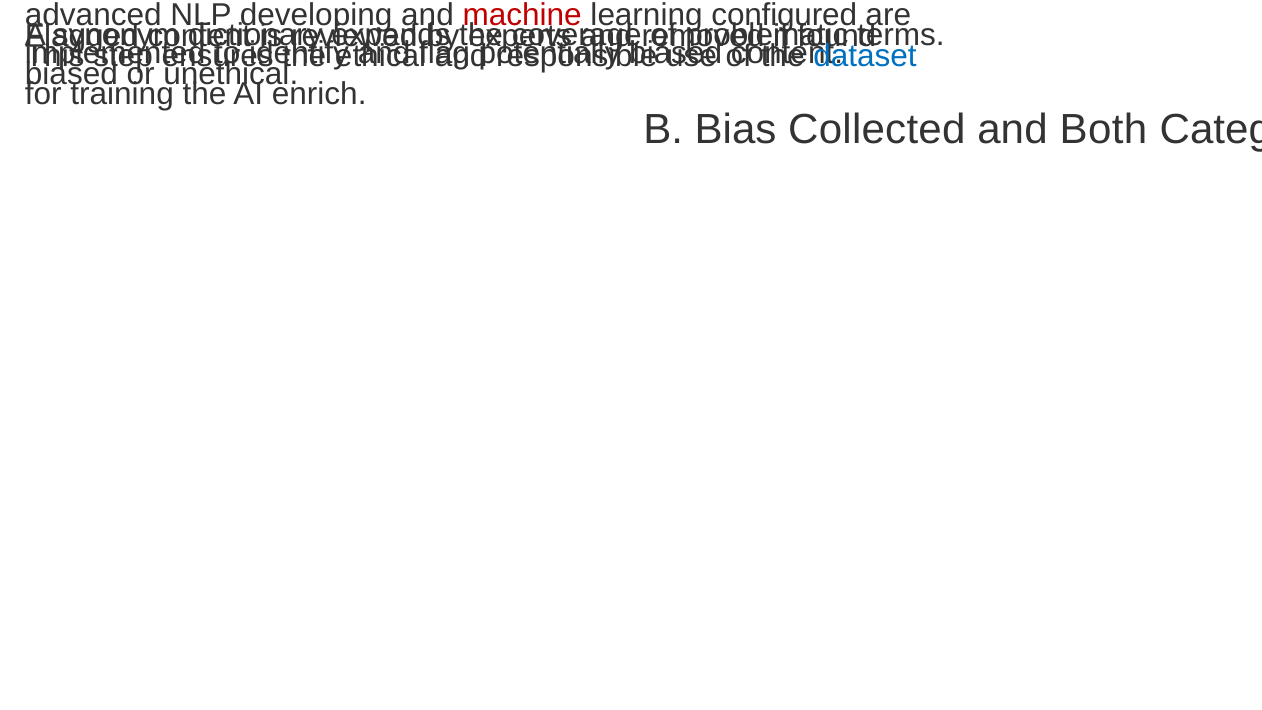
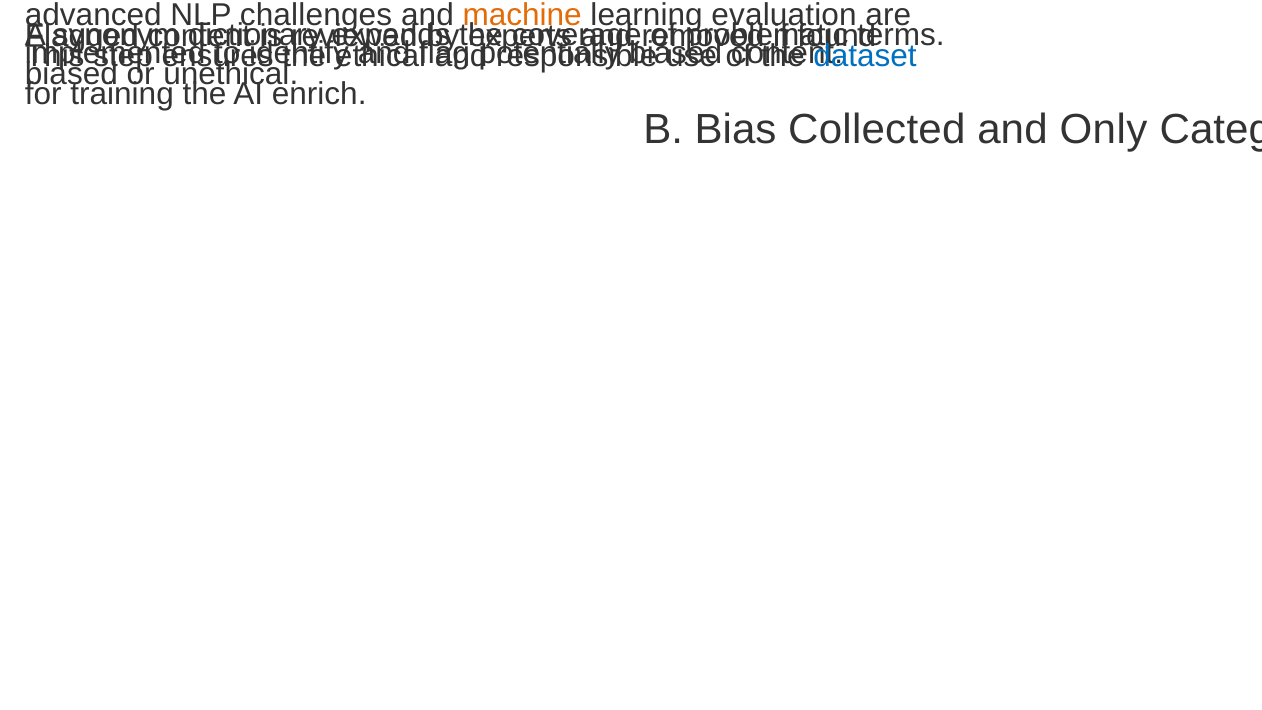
developing: developing -> challenges (316, 15)
machine colour: red -> orange (522, 15)
configured: configured -> evaluation (784, 15)
Both: Both -> Only (1103, 129)
